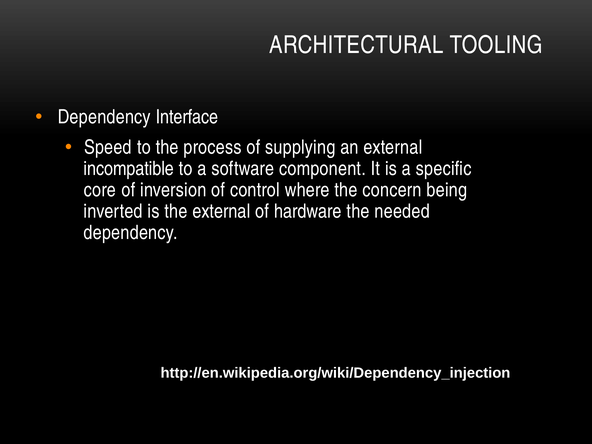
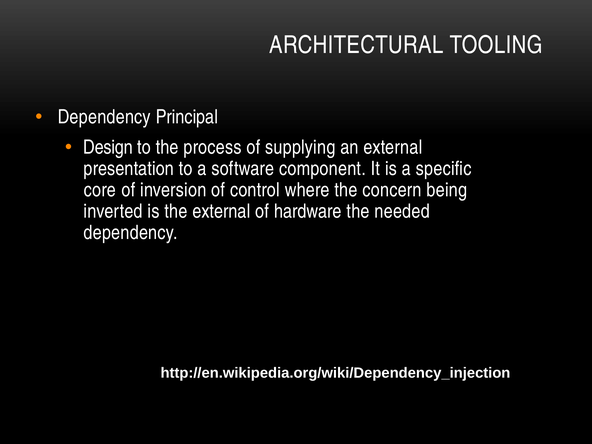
Interface: Interface -> Principal (187, 117)
Speed: Speed -> Design (108, 147)
incompatible: incompatible -> presentation (129, 169)
